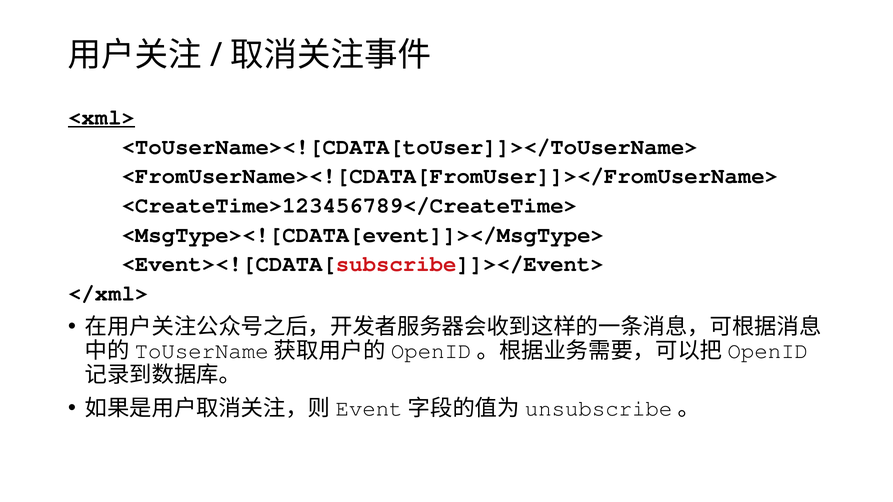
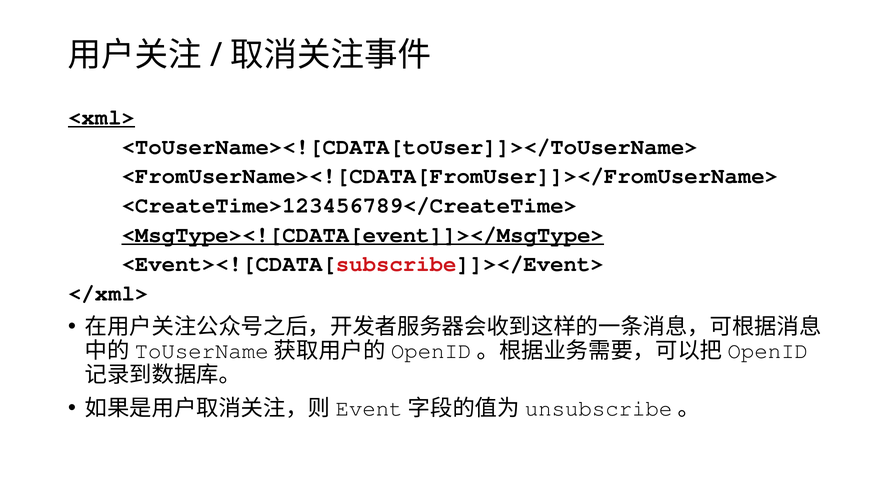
<MsgType><![CDATA[event]]></MsgType> underline: none -> present (363, 235)
